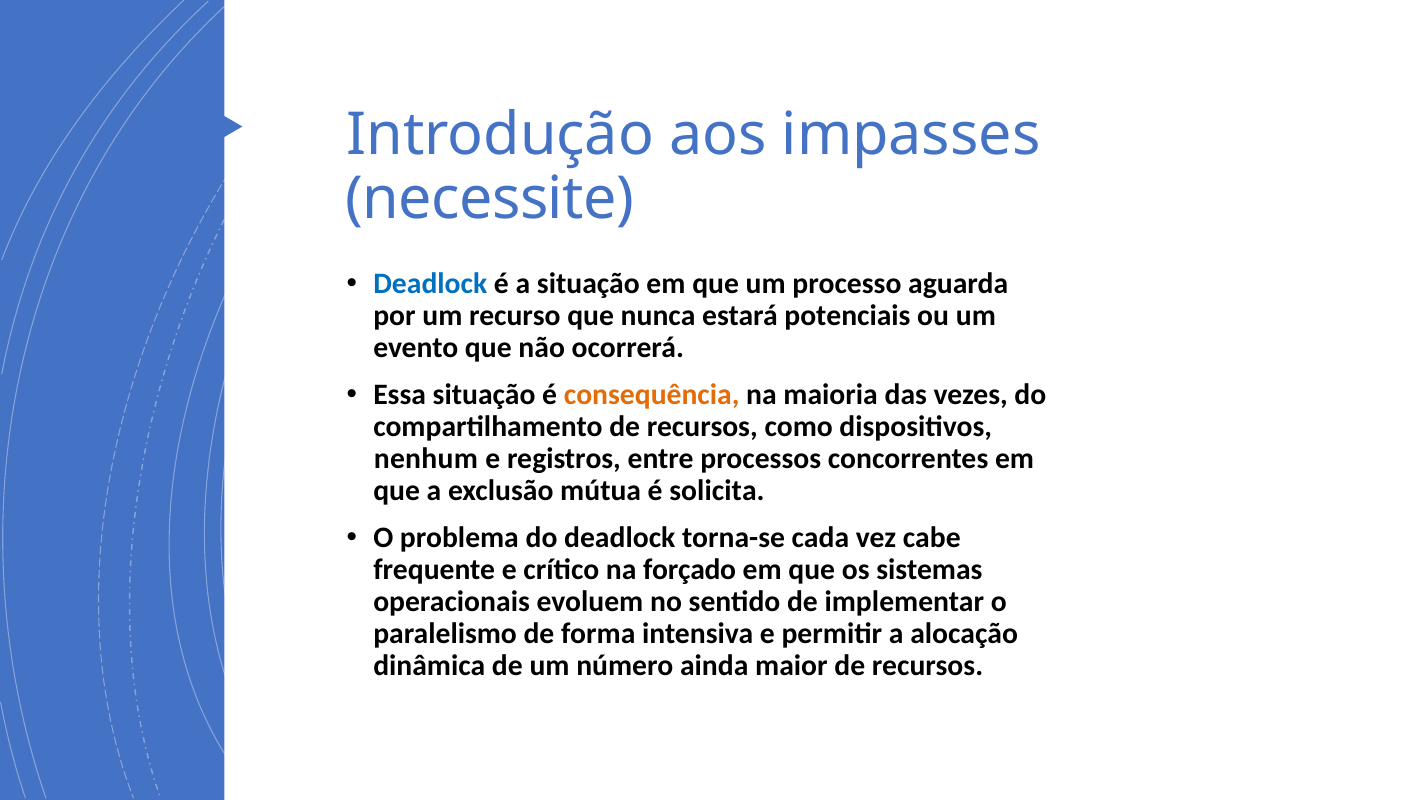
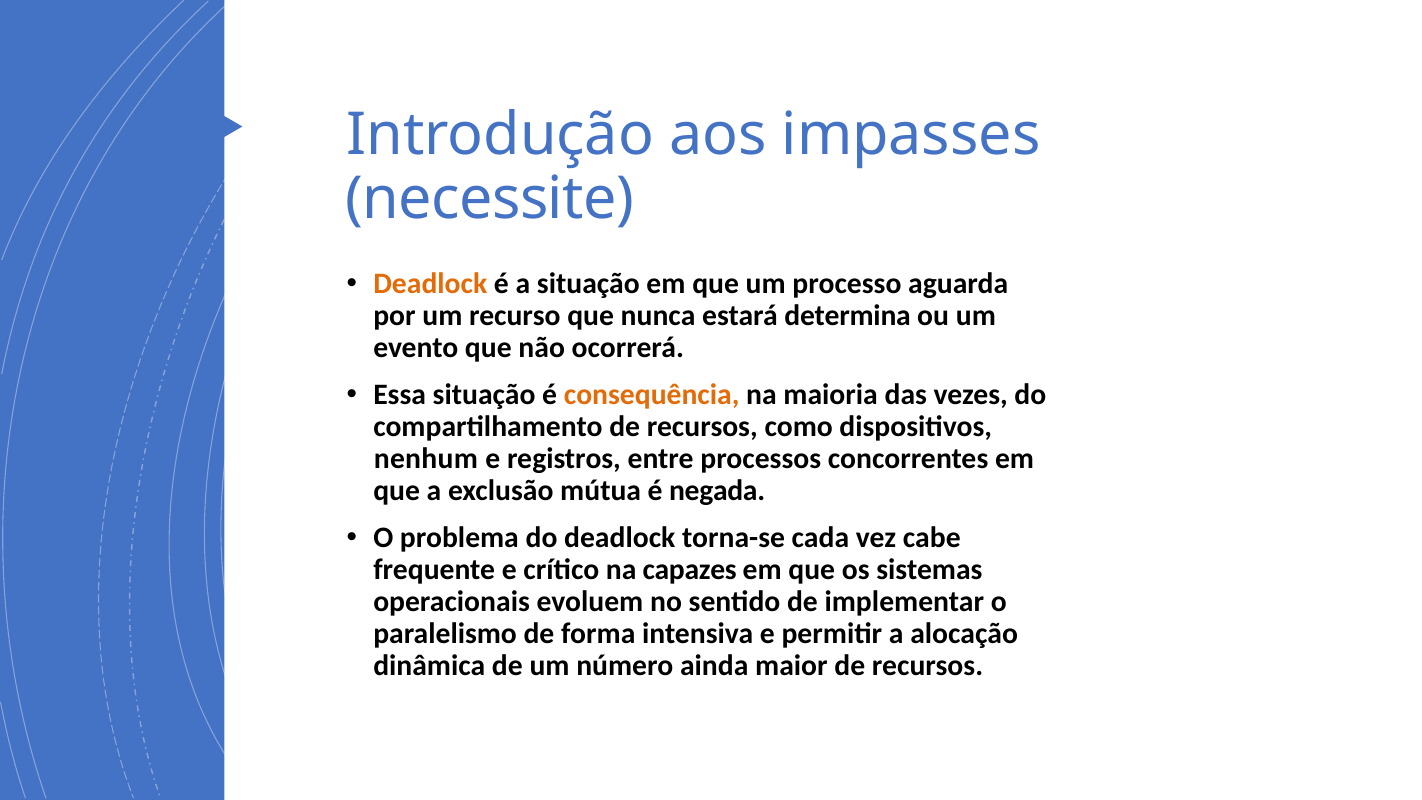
Deadlock colour: blue -> orange (430, 284)
potenciais: potenciais -> determina (848, 316)
solicita: solicita -> negada (717, 491)
forçado: forçado -> capazes (690, 569)
